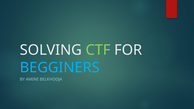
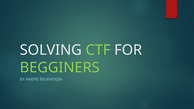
BEGGINERS colour: light blue -> light green (60, 68)
